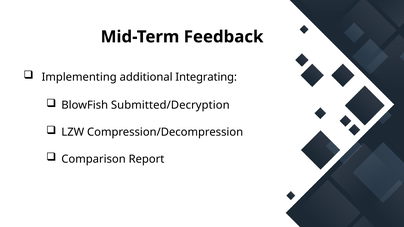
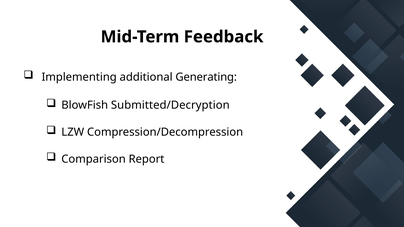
Integrating: Integrating -> Generating (206, 77)
